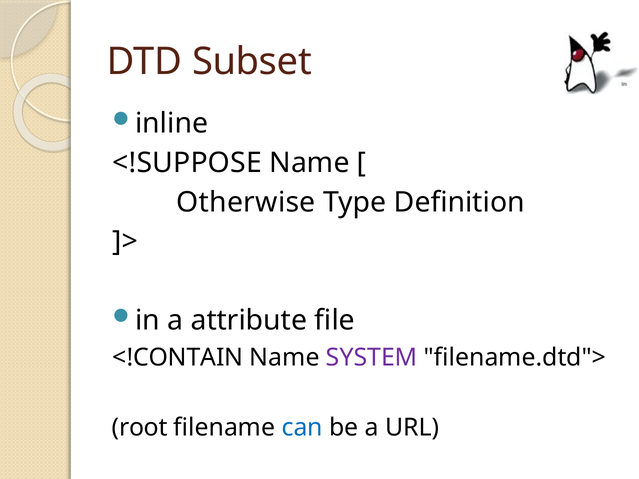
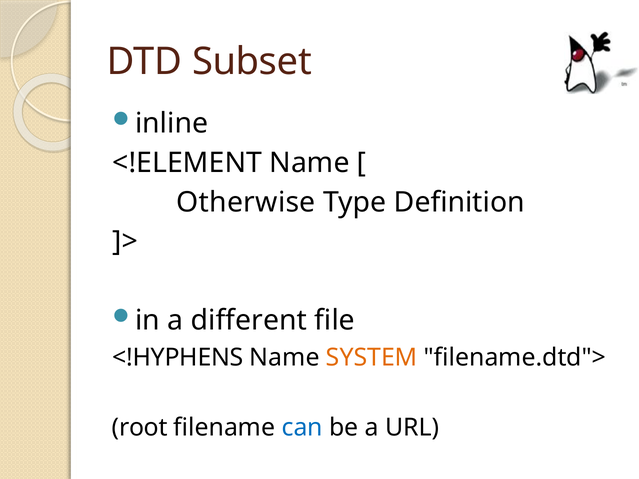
<!SUPPOSE: <!SUPPOSE -> <!ELEMENT (187, 163)
attribute: attribute -> different (249, 321)
<!CONTAIN: <!CONTAIN -> <!HYPHENS (178, 358)
SYSTEM colour: purple -> orange (372, 358)
